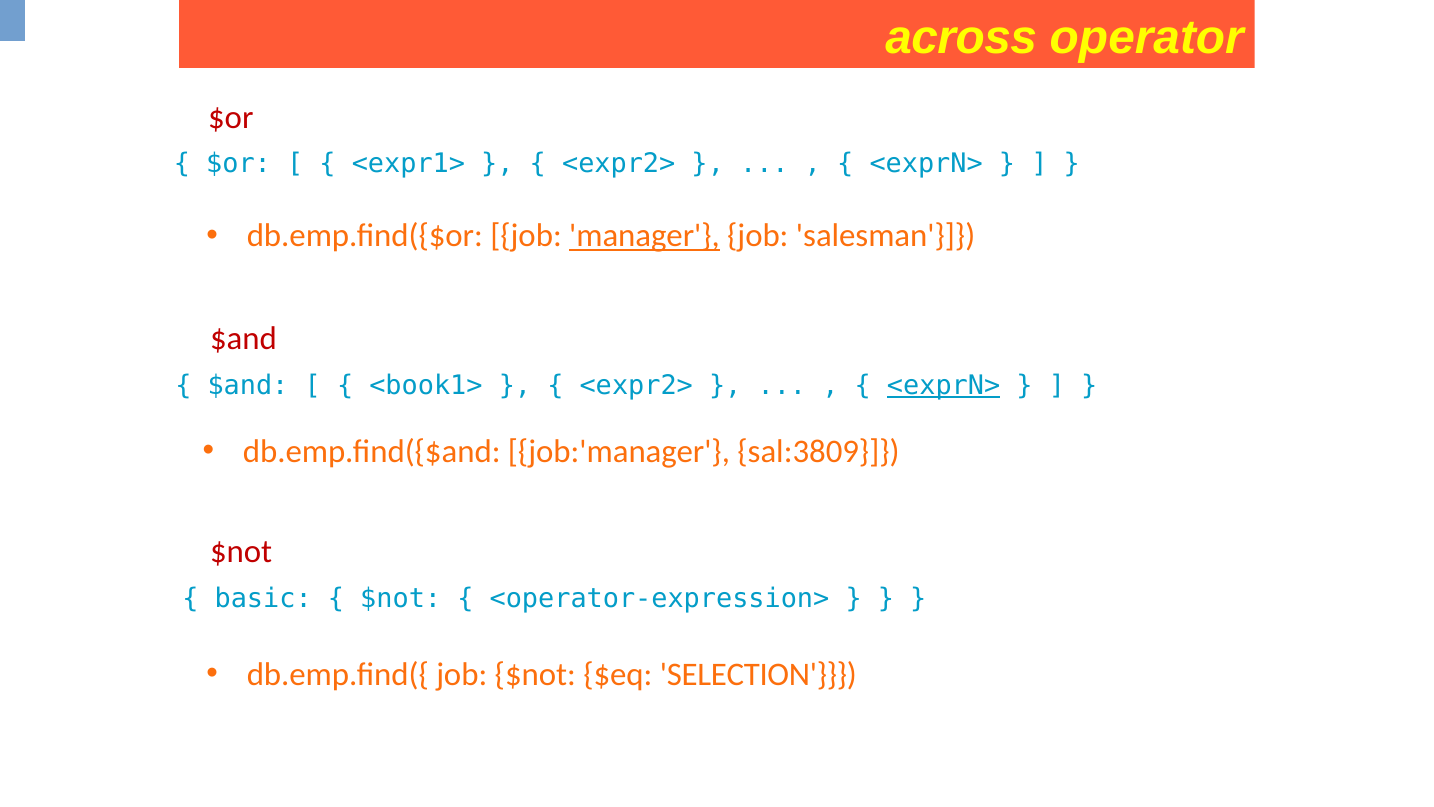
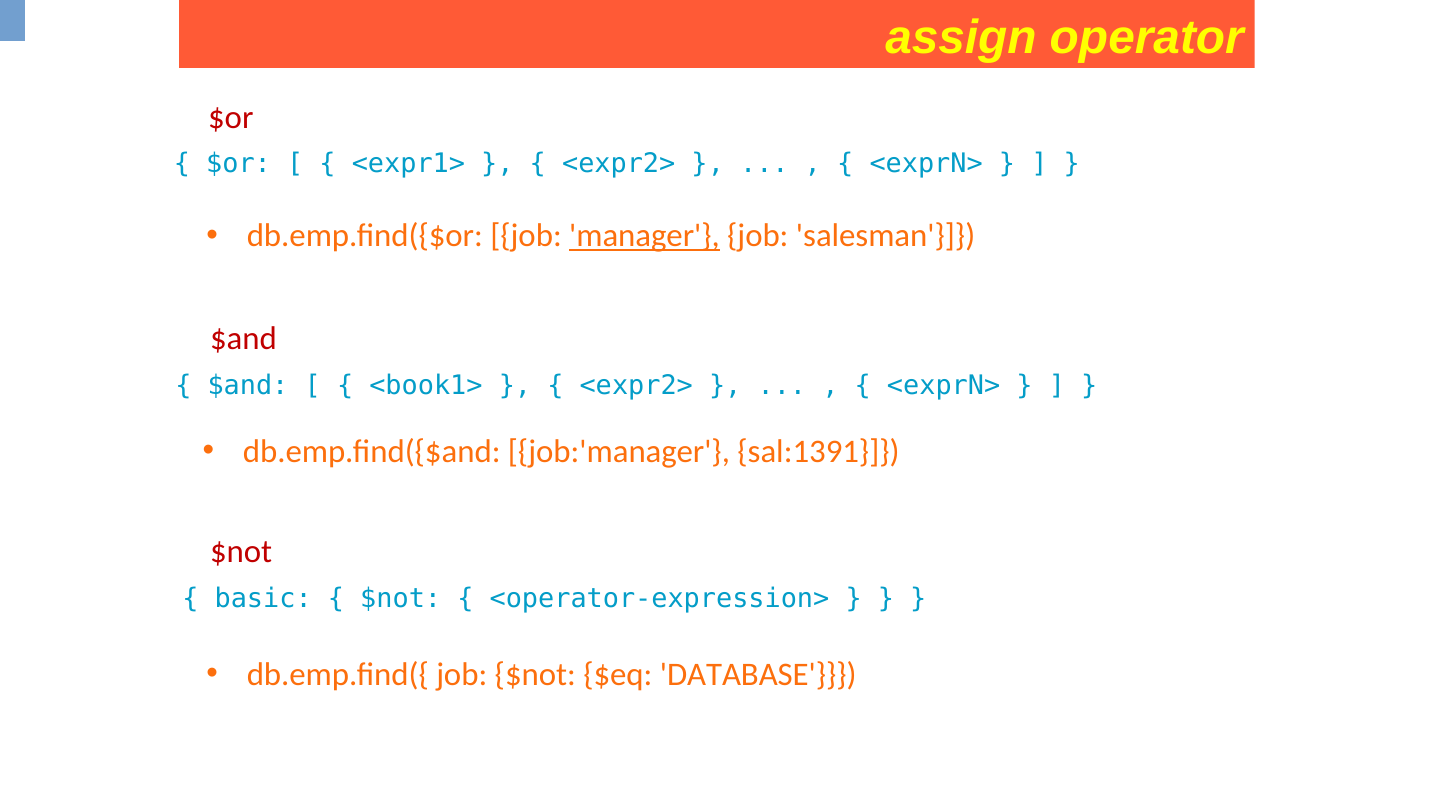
across: across -> assign (961, 37)
<exprN> underline: present -> none (944, 385)
sal:3809: sal:3809 -> sal:1391 (818, 452)
SELECTION: SELECTION -> DATABASE (758, 674)
